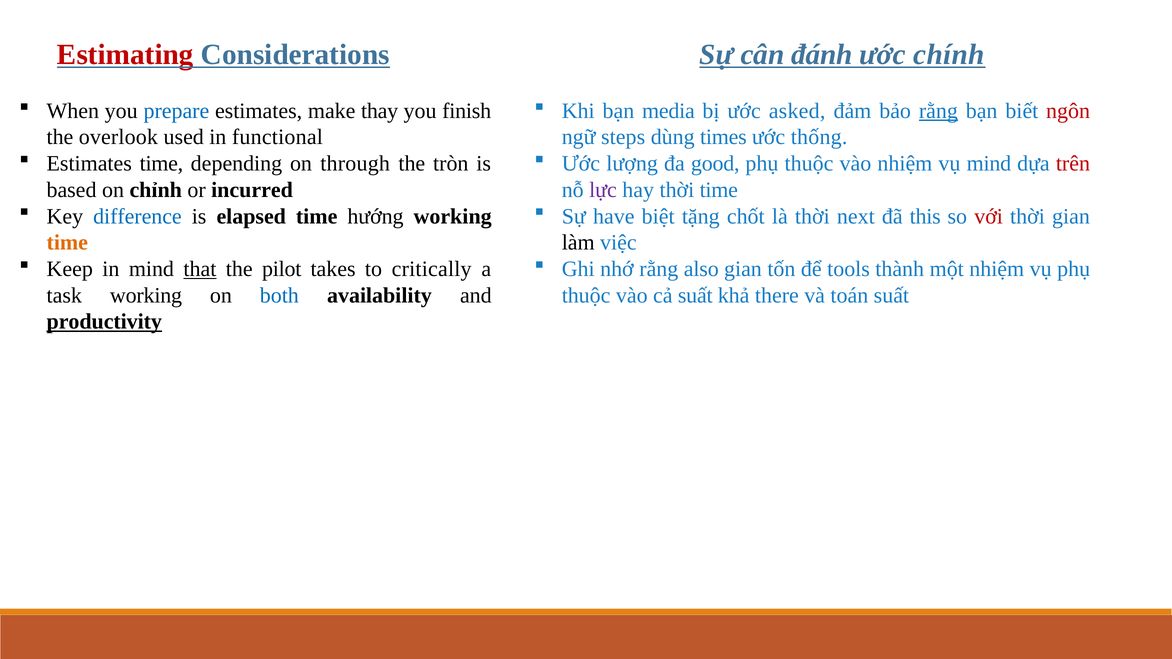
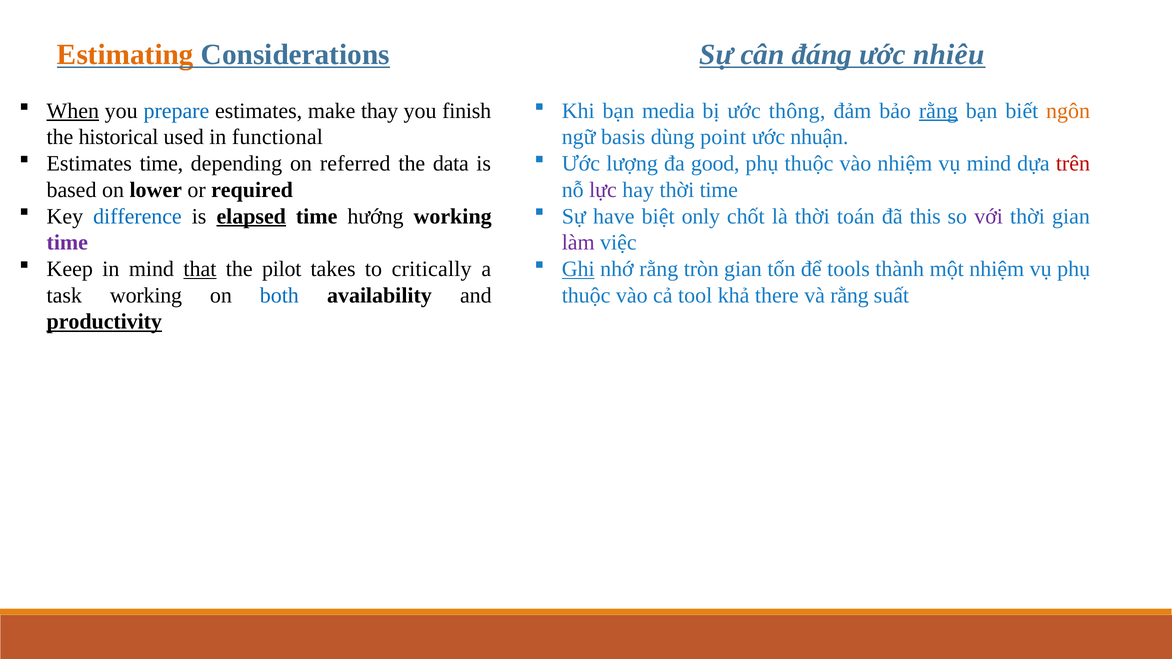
Estimating colour: red -> orange (125, 54)
đánh: đánh -> đáng (822, 54)
chính: chính -> nhiêu (949, 54)
When underline: none -> present (73, 111)
asked: asked -> thông (797, 111)
ngôn colour: red -> orange (1068, 111)
overlook: overlook -> historical (119, 137)
steps: steps -> basis (623, 137)
times: times -> point (723, 137)
thống: thống -> nhuận (819, 137)
through: through -> referred (355, 164)
tròn: tròn -> data (451, 164)
chỉnh: chỉnh -> lower (156, 190)
incurred: incurred -> required (252, 190)
elapsed underline: none -> present (251, 216)
tặng: tặng -> only (701, 216)
next: next -> toán (856, 216)
với colour: red -> purple (989, 216)
time colour: orange -> purple (67, 243)
làm colour: black -> purple (578, 243)
Ghi underline: none -> present (578, 269)
also: also -> tròn (701, 269)
cả suất: suất -> tool (695, 295)
và toán: toán -> rằng (849, 295)
